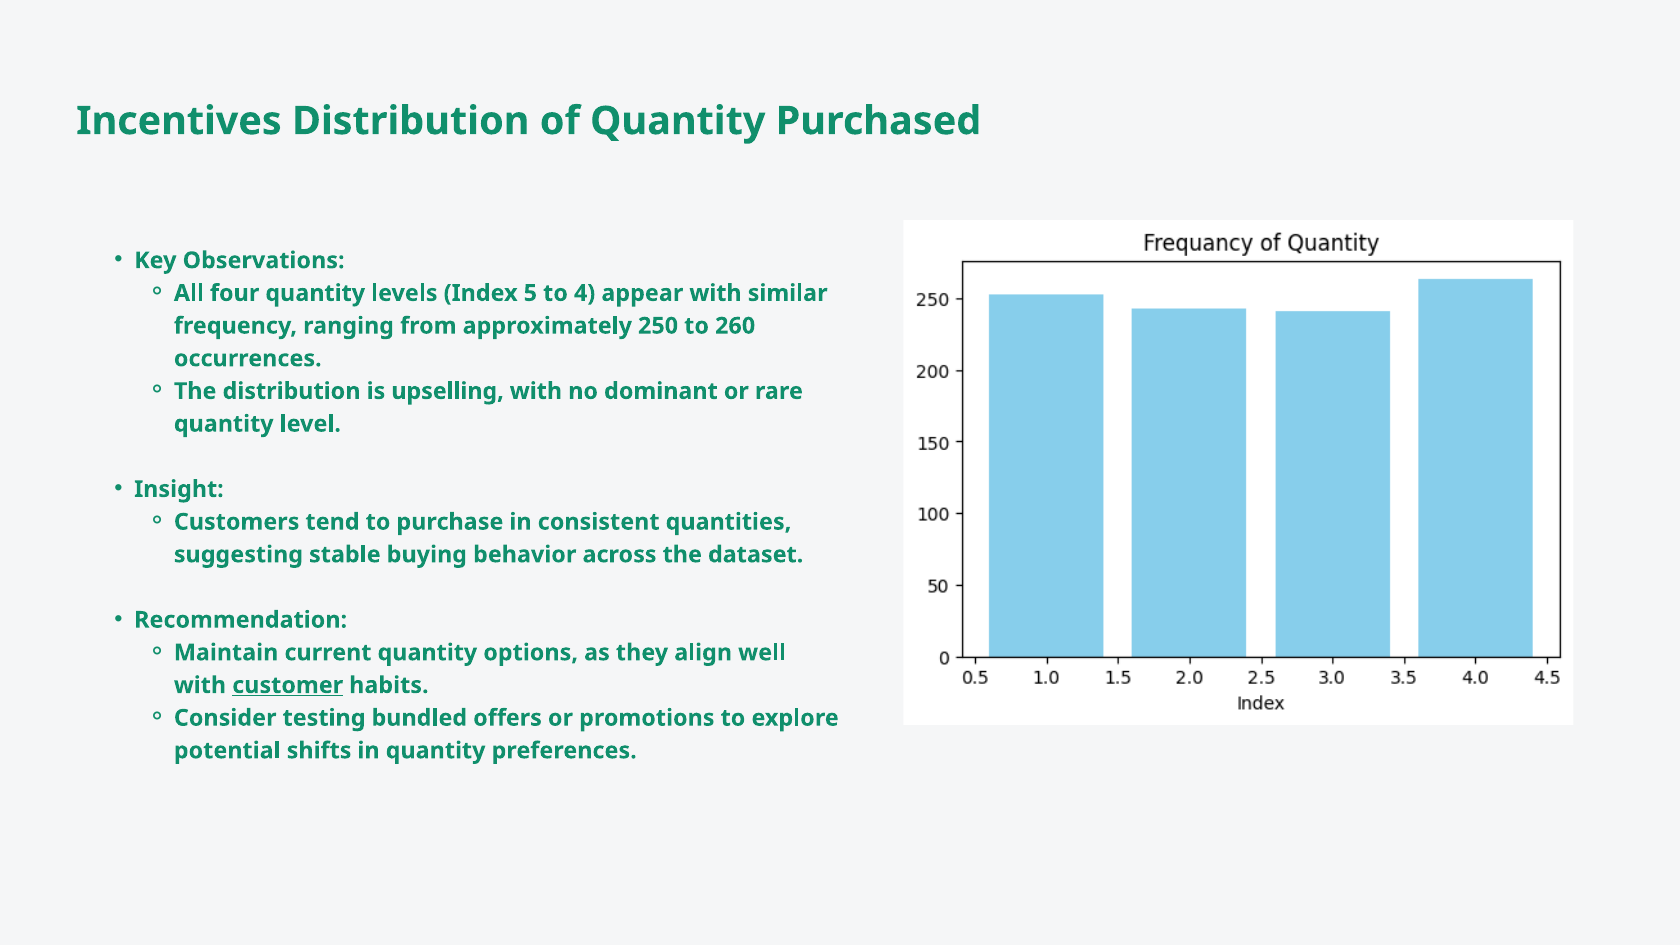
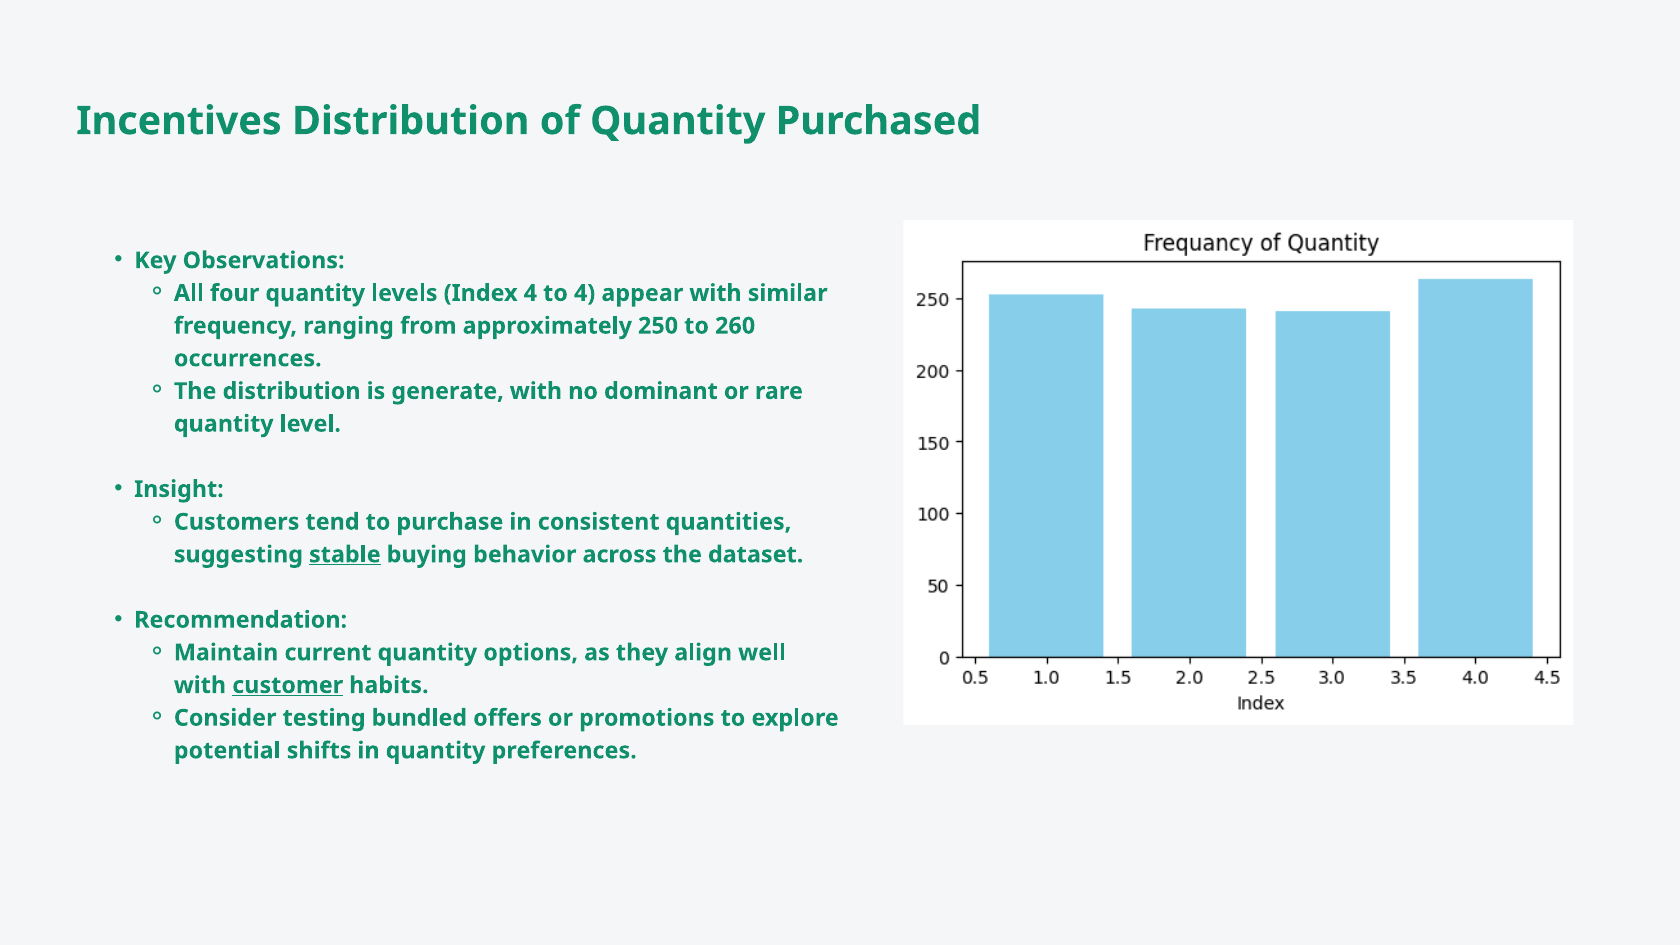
Index 5: 5 -> 4 (530, 293)
upselling: upselling -> generate (448, 391)
stable underline: none -> present (345, 555)
